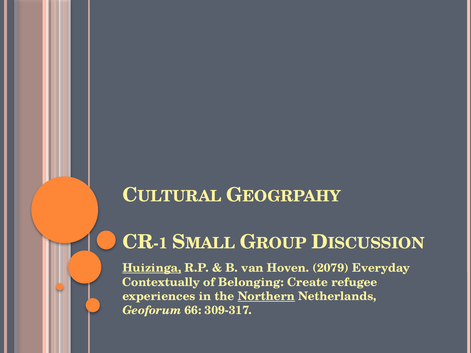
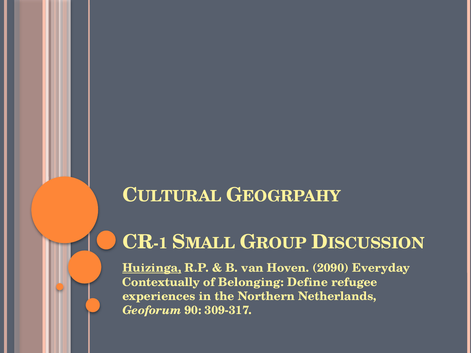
2079: 2079 -> 2090 (331, 268)
Create: Create -> Define (308, 282)
Northern underline: present -> none (266, 297)
66: 66 -> 90 (193, 311)
